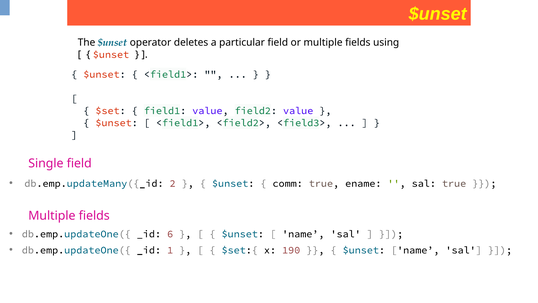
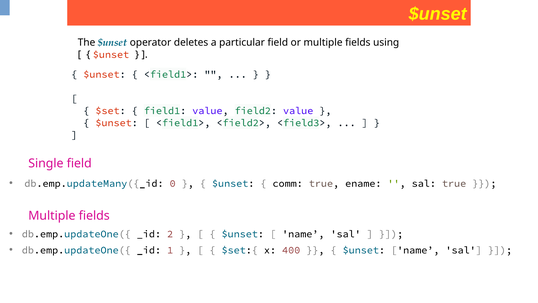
2: 2 -> 0 (173, 183)
6: 6 -> 2 (170, 234)
190: 190 -> 400 (291, 250)
